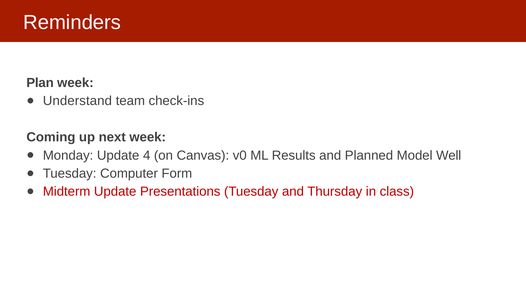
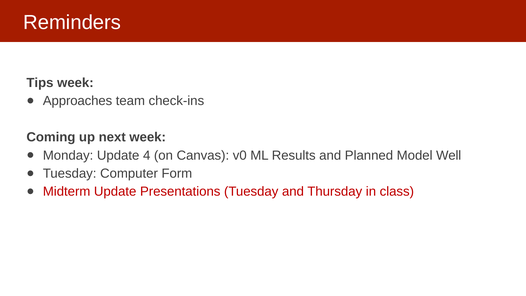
Plan: Plan -> Tips (40, 83)
Understand: Understand -> Approaches (78, 101)
